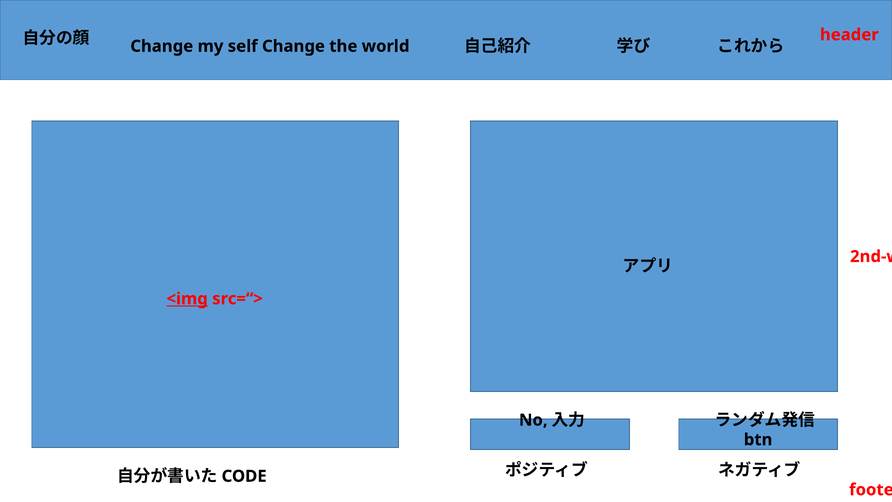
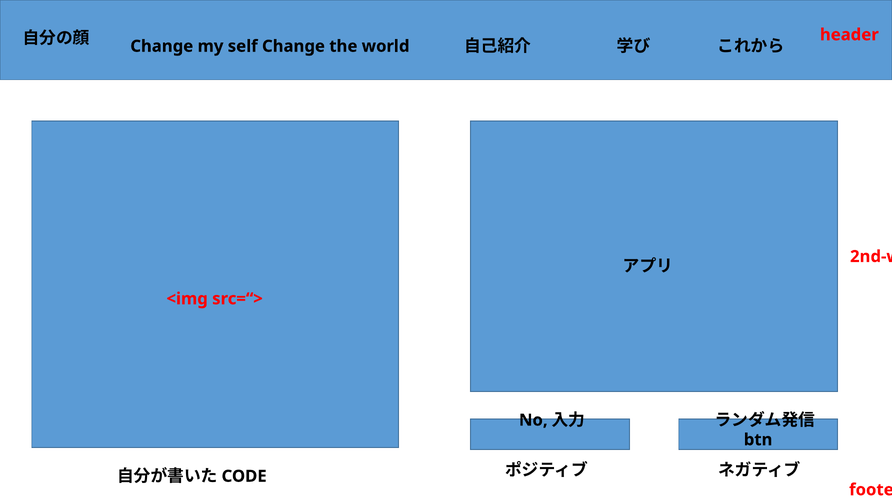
<img underline: present -> none (187, 299)
